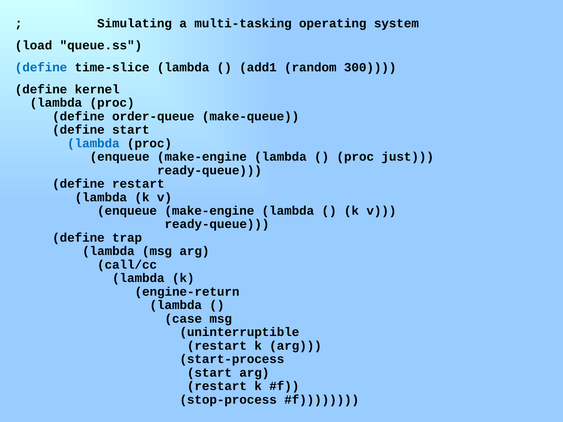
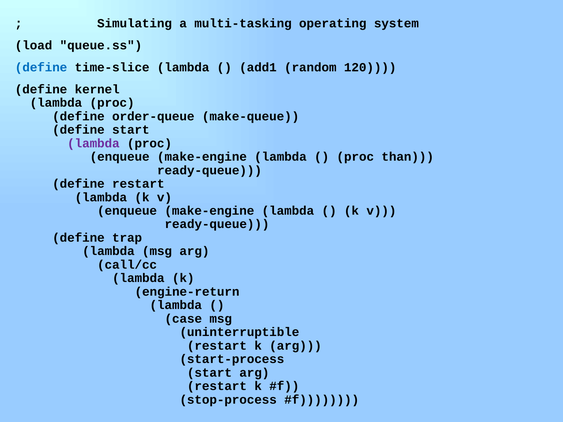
300: 300 -> 120 (370, 67)
lambda colour: blue -> purple (93, 143)
just: just -> than (408, 157)
